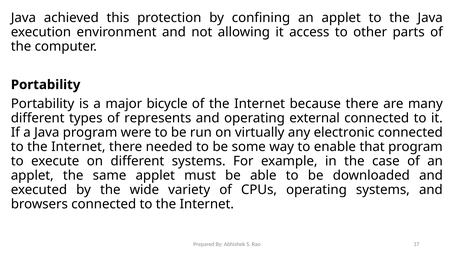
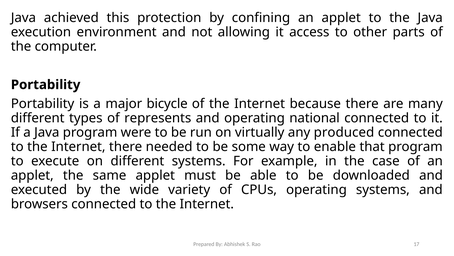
external: external -> national (315, 118)
electronic: electronic -> produced (344, 132)
